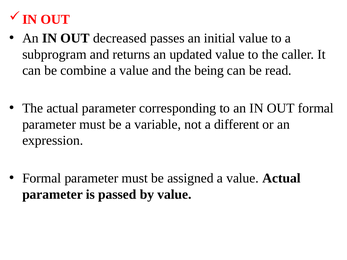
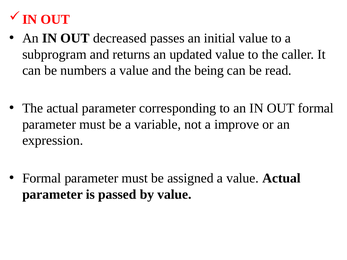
combine: combine -> numbers (84, 71)
different: different -> improve (237, 125)
